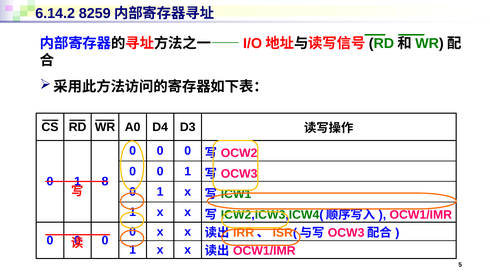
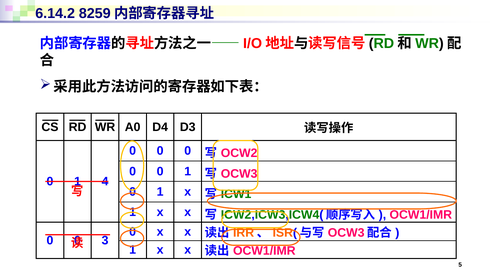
8: 8 -> 4 (105, 181)
0: 0 -> 3 (105, 240)
